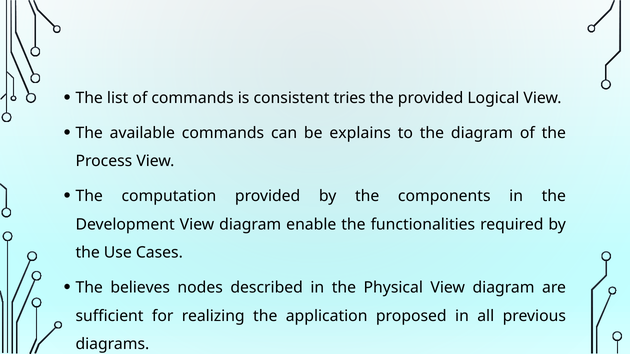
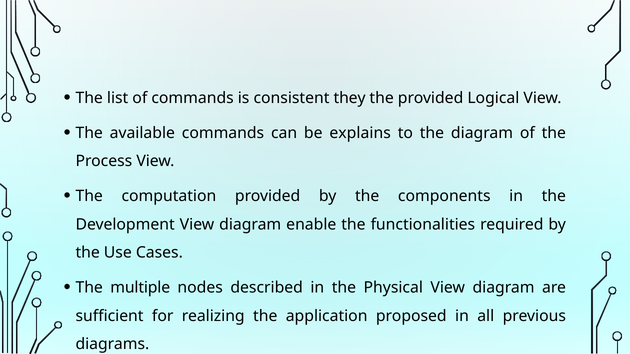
tries: tries -> they (350, 98)
believes: believes -> multiple (140, 288)
